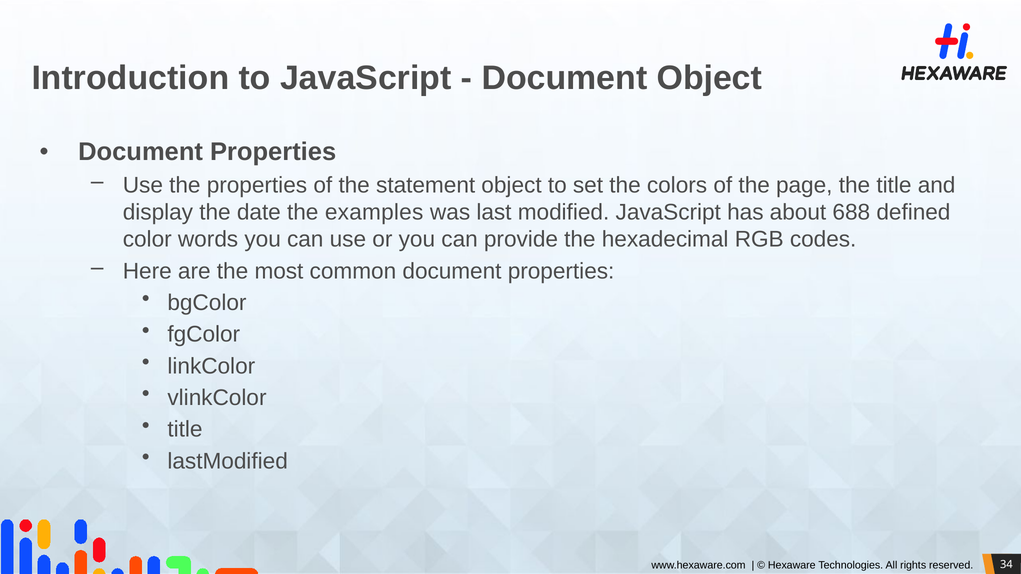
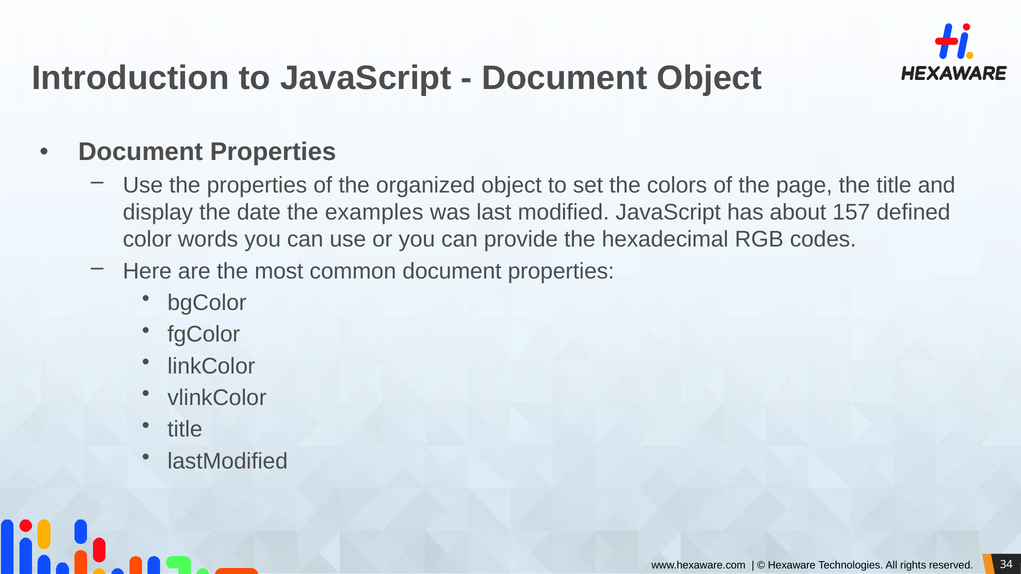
statement: statement -> organized (426, 185)
688: 688 -> 157 (851, 212)
